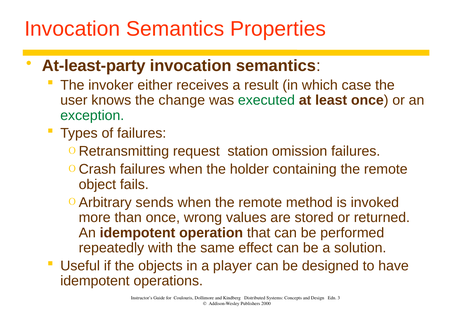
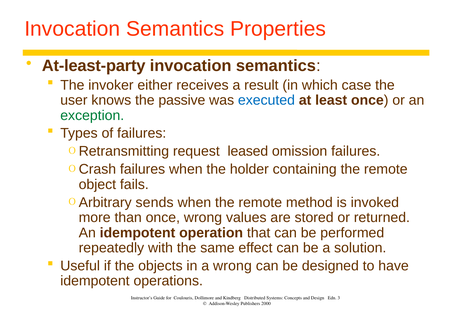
change: change -> passive (182, 100)
executed colour: green -> blue (266, 100)
station: station -> leased (248, 151)
a player: player -> wrong (232, 266)
